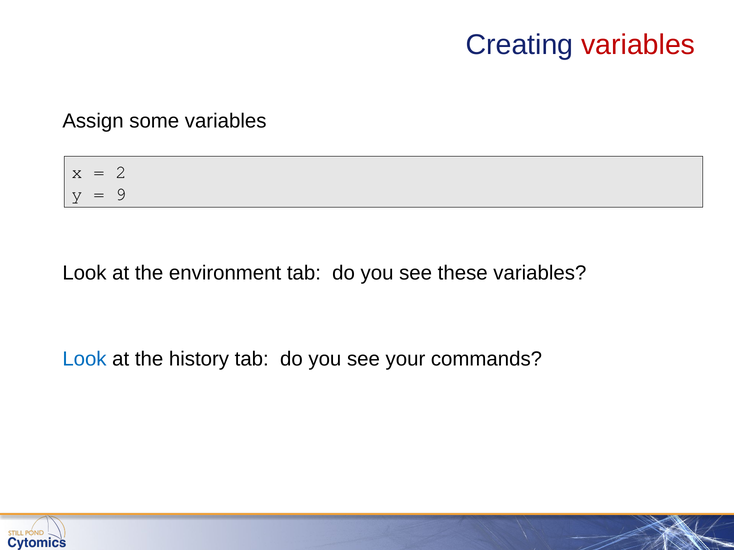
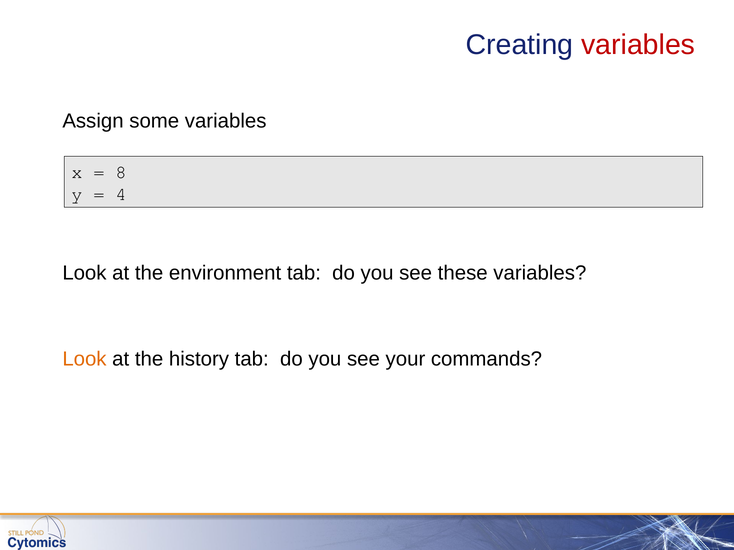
2: 2 -> 8 (121, 172)
9: 9 -> 4 (121, 194)
Look colour: blue -> orange (84, 359)
